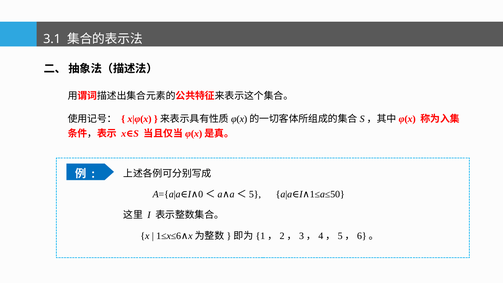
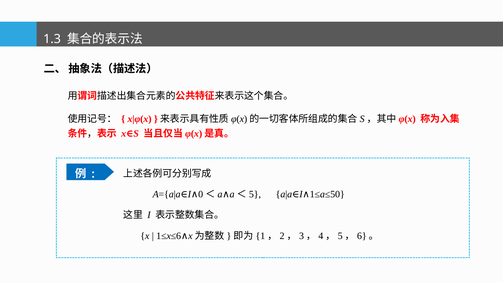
3.1: 3.1 -> 1.3 (52, 39)
